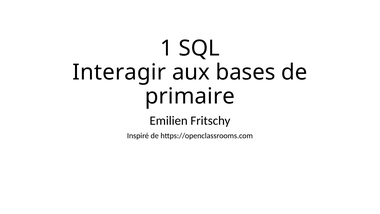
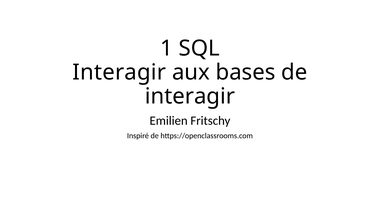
primaire: primaire -> interagir (190, 96)
